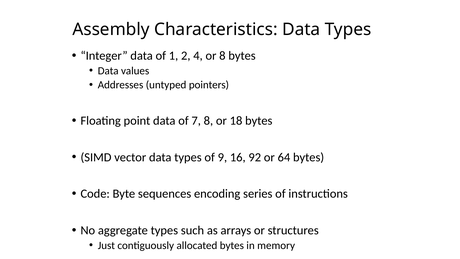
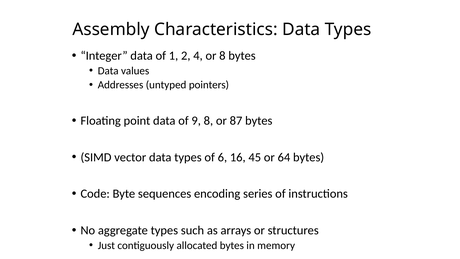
7: 7 -> 9 (196, 121)
18: 18 -> 87 (236, 121)
9: 9 -> 6 (222, 157)
92: 92 -> 45 (255, 157)
